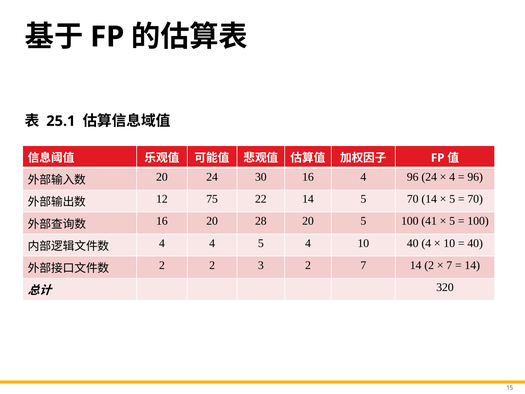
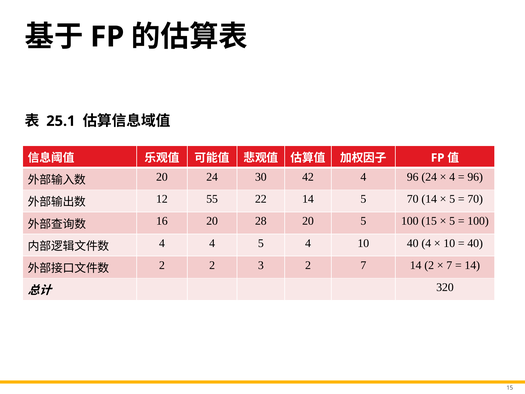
30 16: 16 -> 42 (308, 177)
75: 75 -> 55 (212, 199)
100 41: 41 -> 15 (429, 221)
